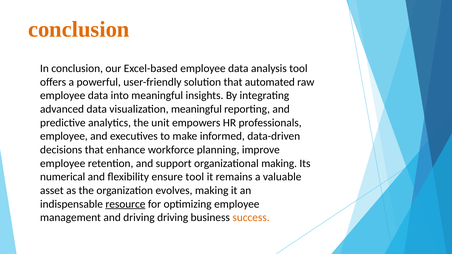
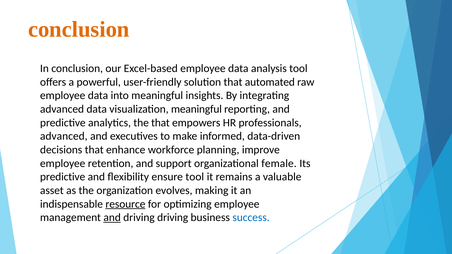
the unit: unit -> that (160, 123)
employee: employee -> advanced (64, 136)
organizational making: making -> female (279, 163)
numerical: numerical -> predictive (63, 177)
and underline: none -> present (112, 218)
success colour: orange -> blue (251, 218)
